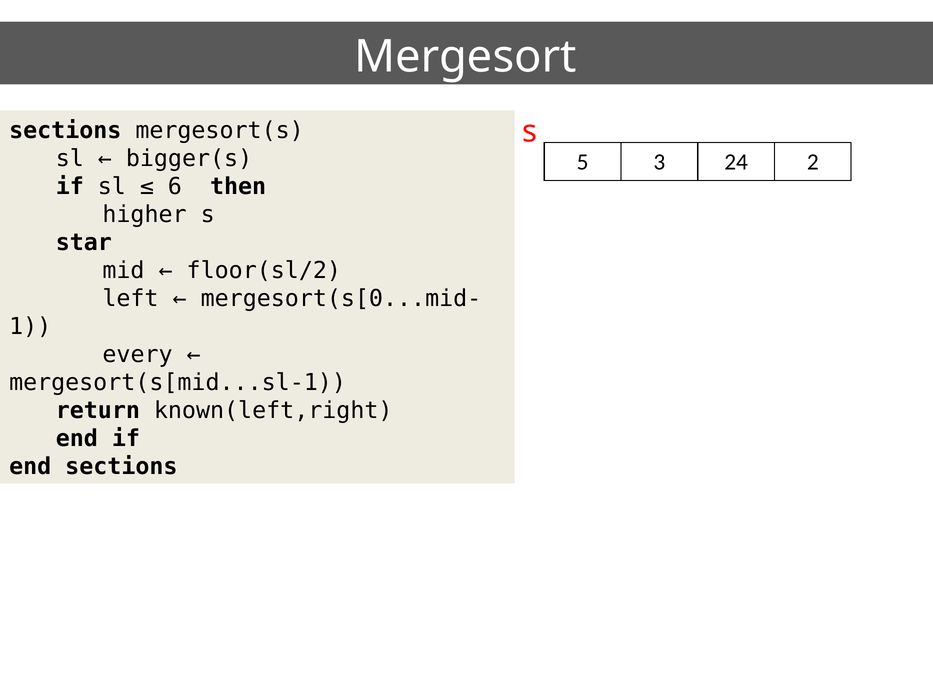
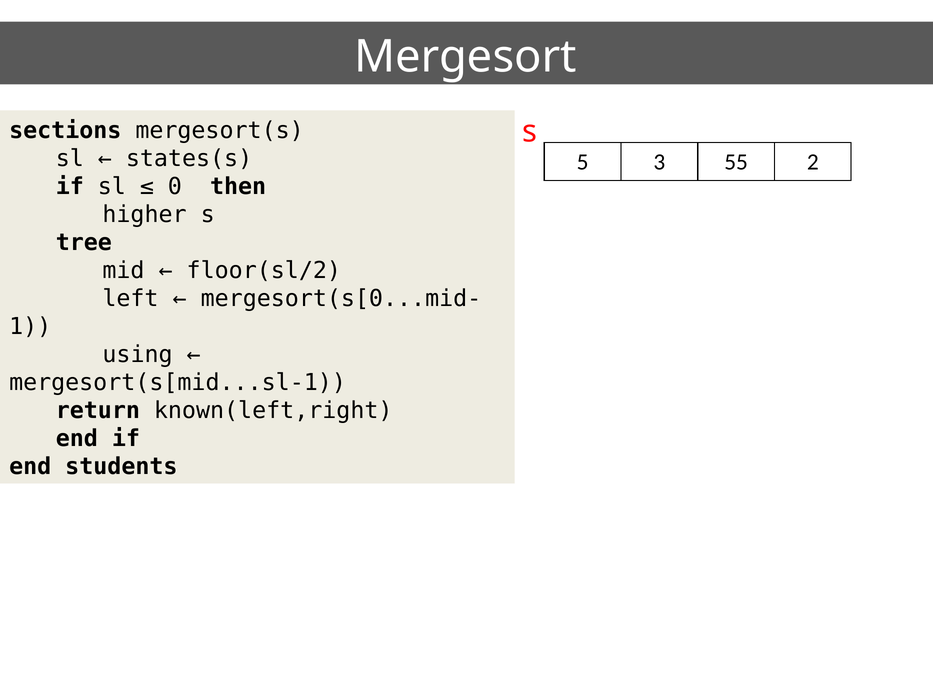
bigger(s: bigger(s -> states(s (189, 158)
24: 24 -> 55 (736, 162)
6: 6 -> 0 (175, 186)
star: star -> tree (84, 242)
every: every -> using (138, 354)
end sections: sections -> students (121, 466)
